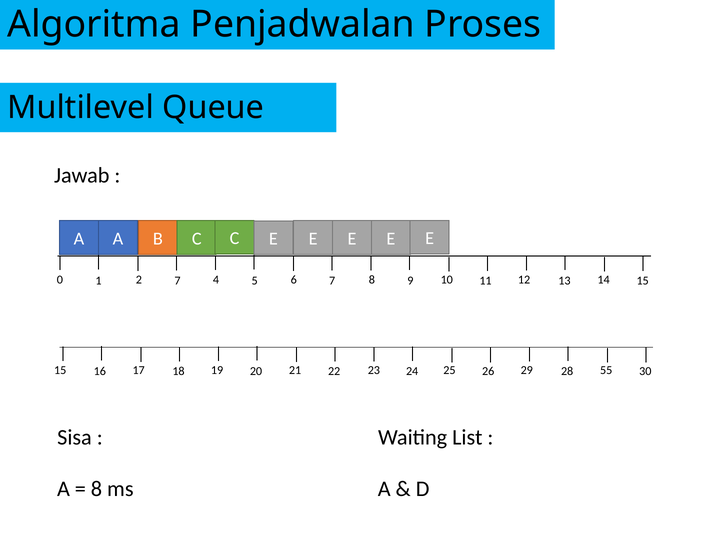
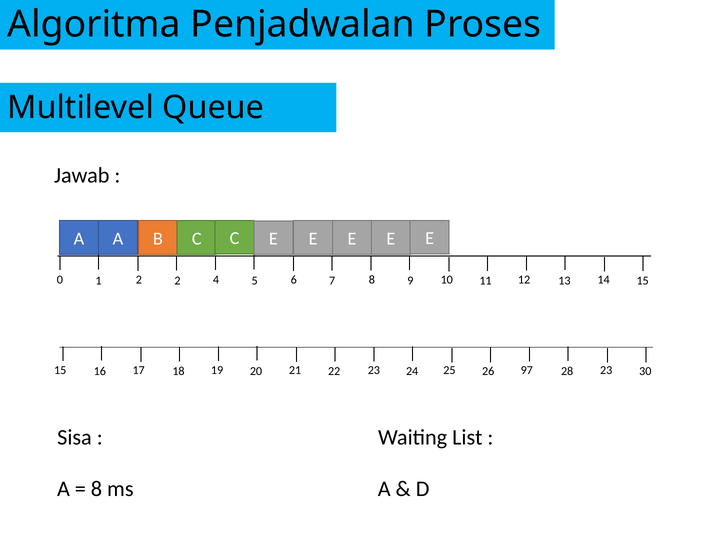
2 7: 7 -> 2 (177, 281)
29: 29 -> 97 (527, 370)
28 55: 55 -> 23 (606, 370)
